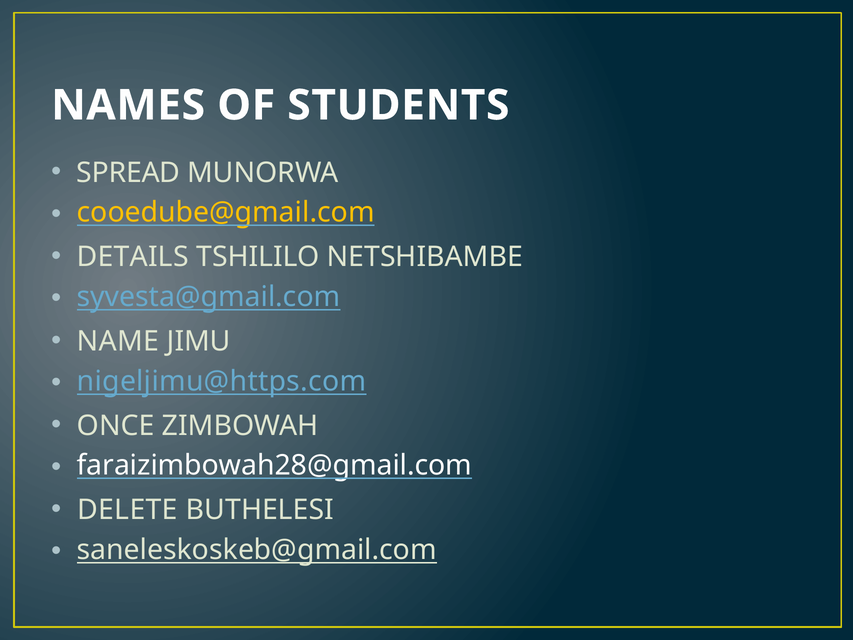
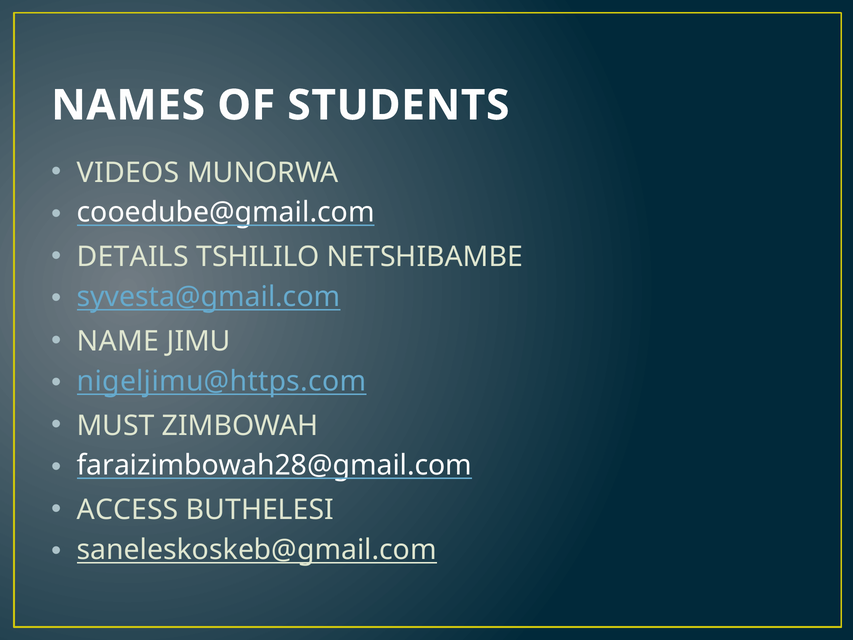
SPREAD: SPREAD -> VIDEOS (128, 173)
cooedube@gmail.com colour: yellow -> white (226, 212)
ONCE: ONCE -> MUST (116, 425)
DELETE: DELETE -> ACCESS (128, 510)
